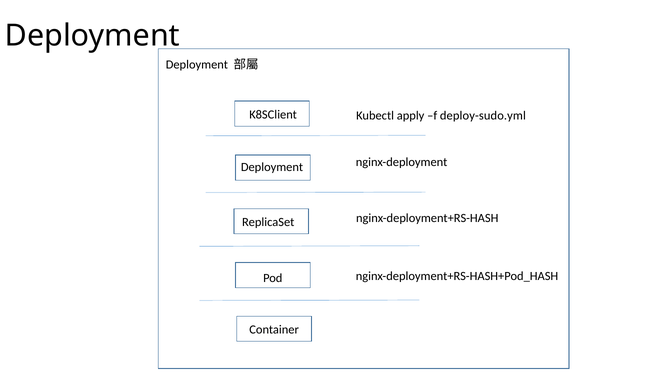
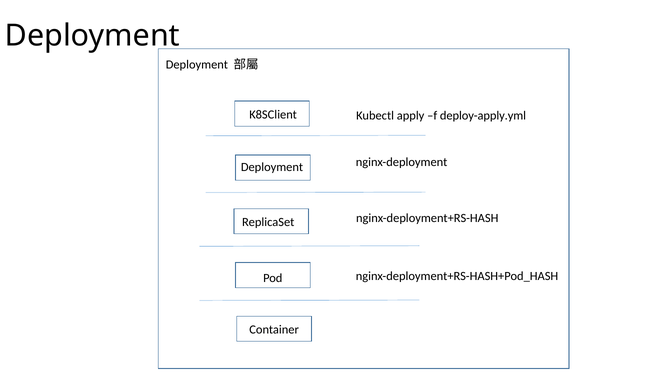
deploy-sudo.yml: deploy-sudo.yml -> deploy-apply.yml (483, 116)
